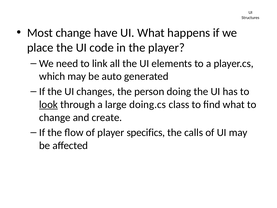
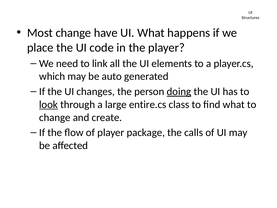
doing underline: none -> present (179, 91)
doing.cs: doing.cs -> entire.cs (148, 104)
specifics: specifics -> package (146, 132)
